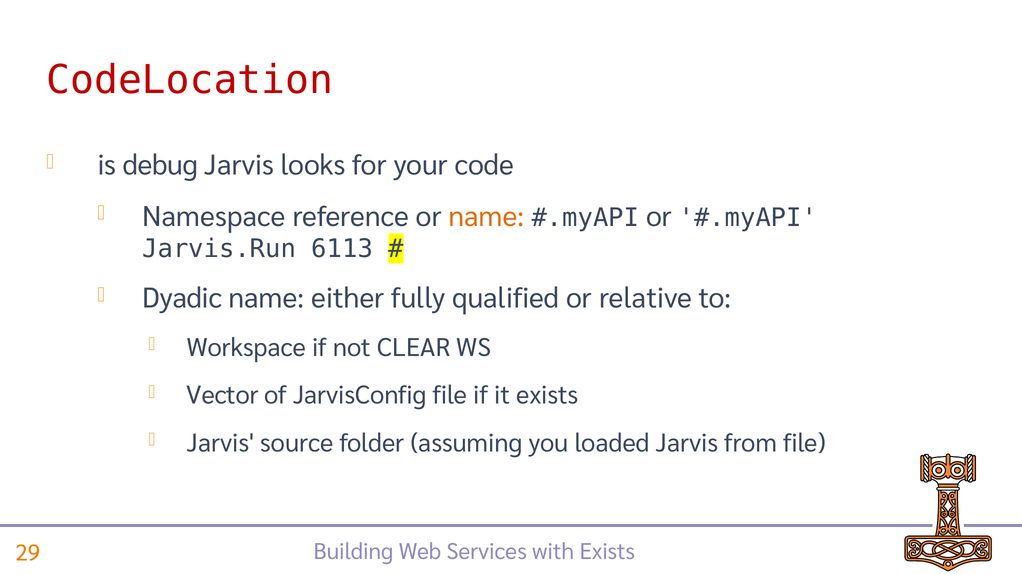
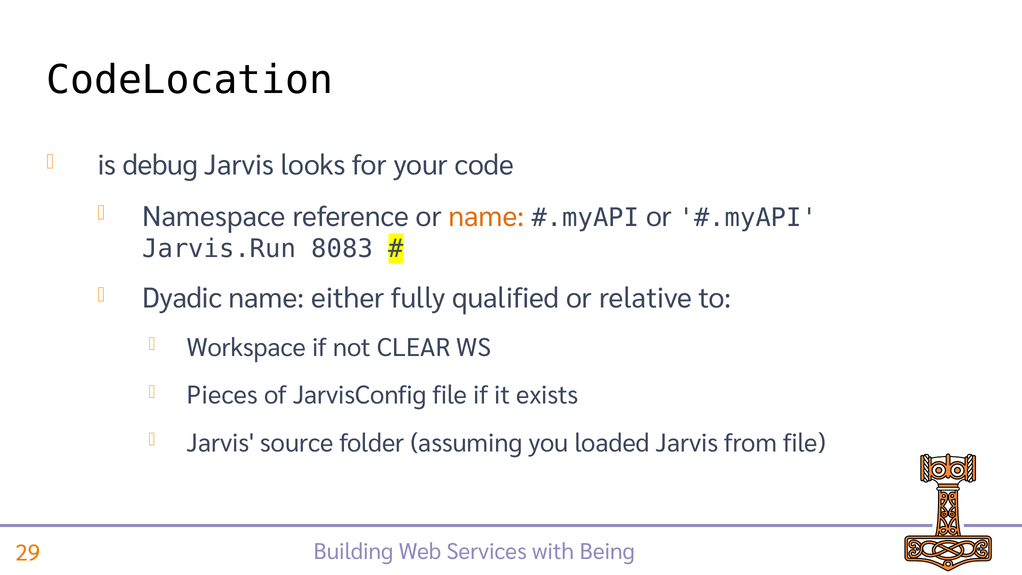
CodeLocation colour: red -> black (190, 80)
6113: 6113 -> 8083 (342, 249)
Vector: Vector -> Pieces (222, 395)
Exists: Exists -> Being (607, 552)
